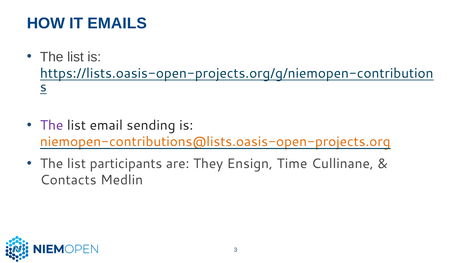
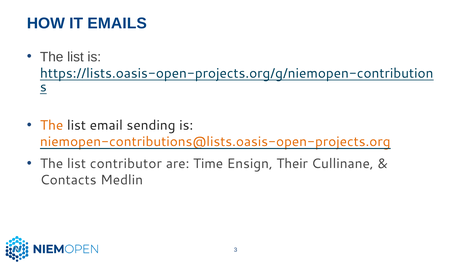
The colour: purple -> orange (52, 125)
participants: participants -> contributor (126, 163)
They: They -> Time (208, 163)
Time: Time -> Their (292, 163)
